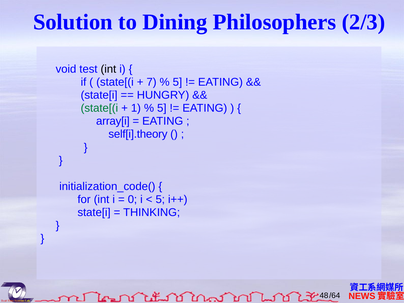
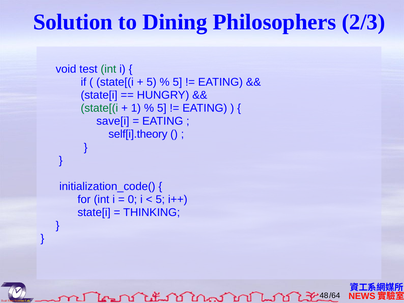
int colour: black -> green (108, 69)
7: 7 -> 5 (152, 82)
array[i: array[i -> save[i (113, 121)
